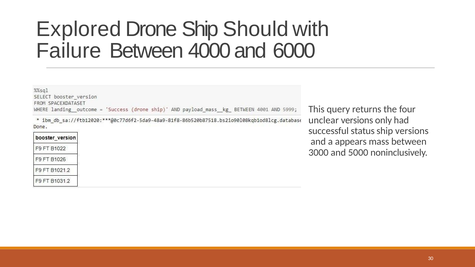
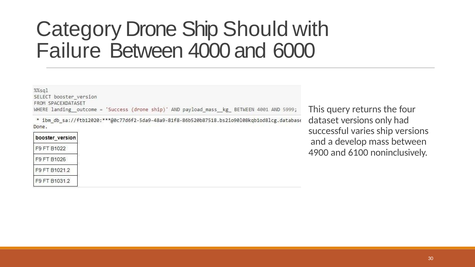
Explored: Explored -> Category (79, 29)
unclear: unclear -> dataset (324, 120)
status: status -> varies (363, 131)
appears: appears -> develop (351, 142)
3000: 3000 -> 4900 (318, 153)
5000: 5000 -> 6100 (358, 153)
